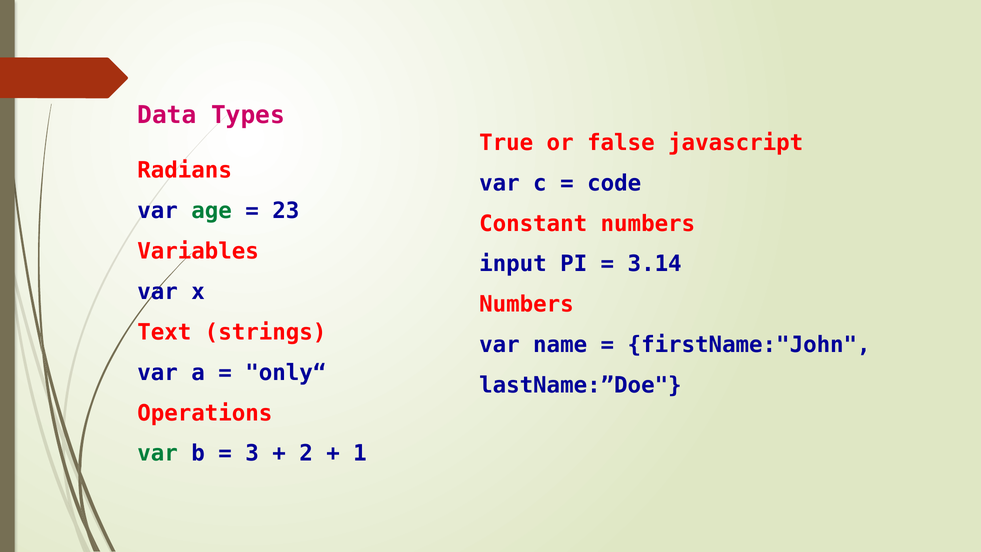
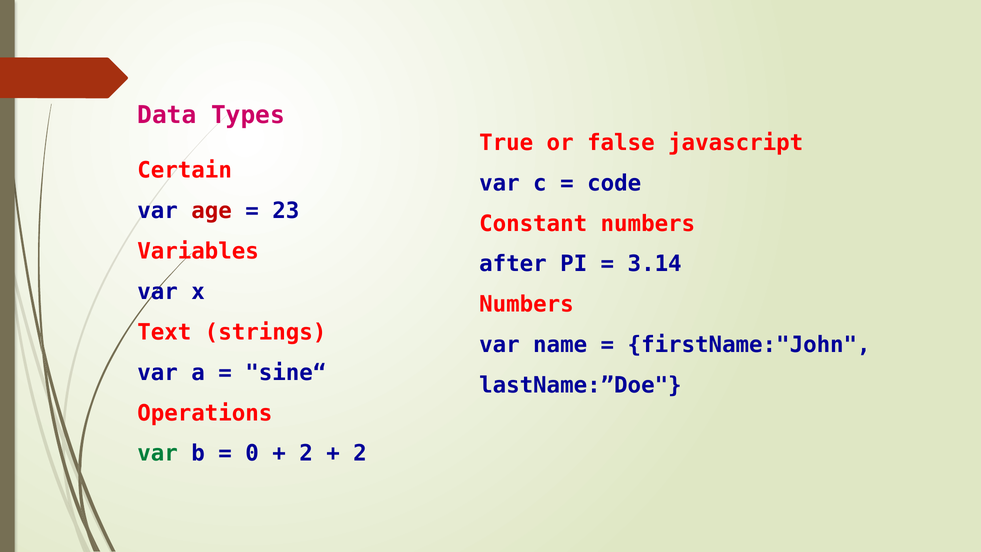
Radians: Radians -> Certain (185, 170)
age colour: green -> red (212, 211)
input: input -> after (513, 264)
only“: only“ -> sine“ (286, 373)
3: 3 -> 0 (252, 453)
1: 1 -> 2 (360, 453)
